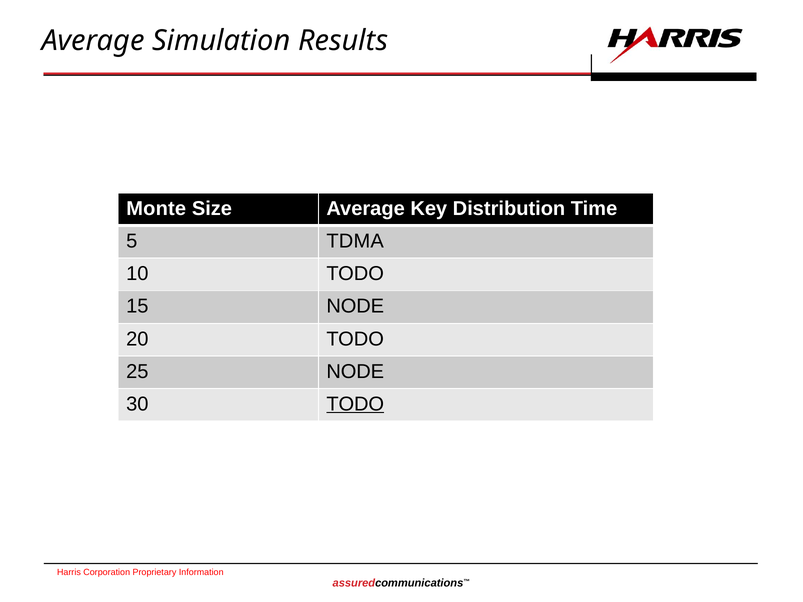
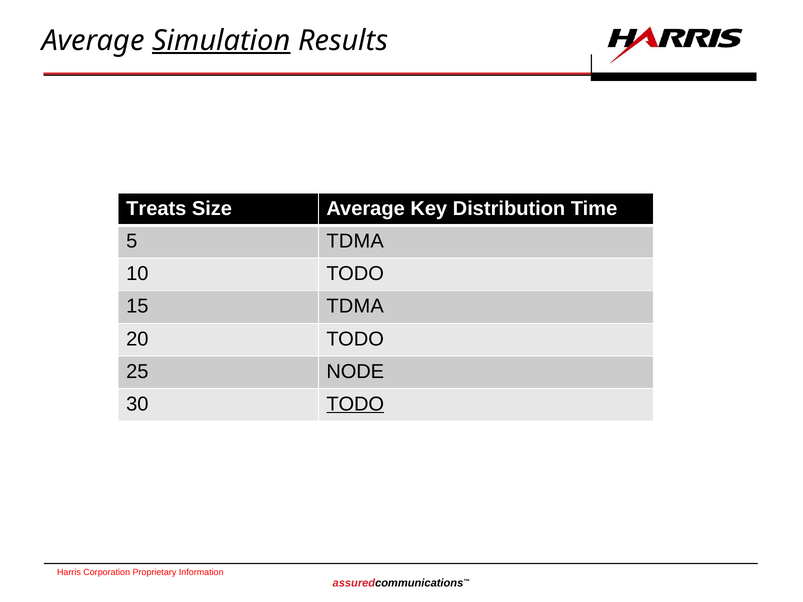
Simulation underline: none -> present (221, 41)
Monte: Monte -> Treats (156, 209)
15 NODE: NODE -> TDMA (355, 306)
